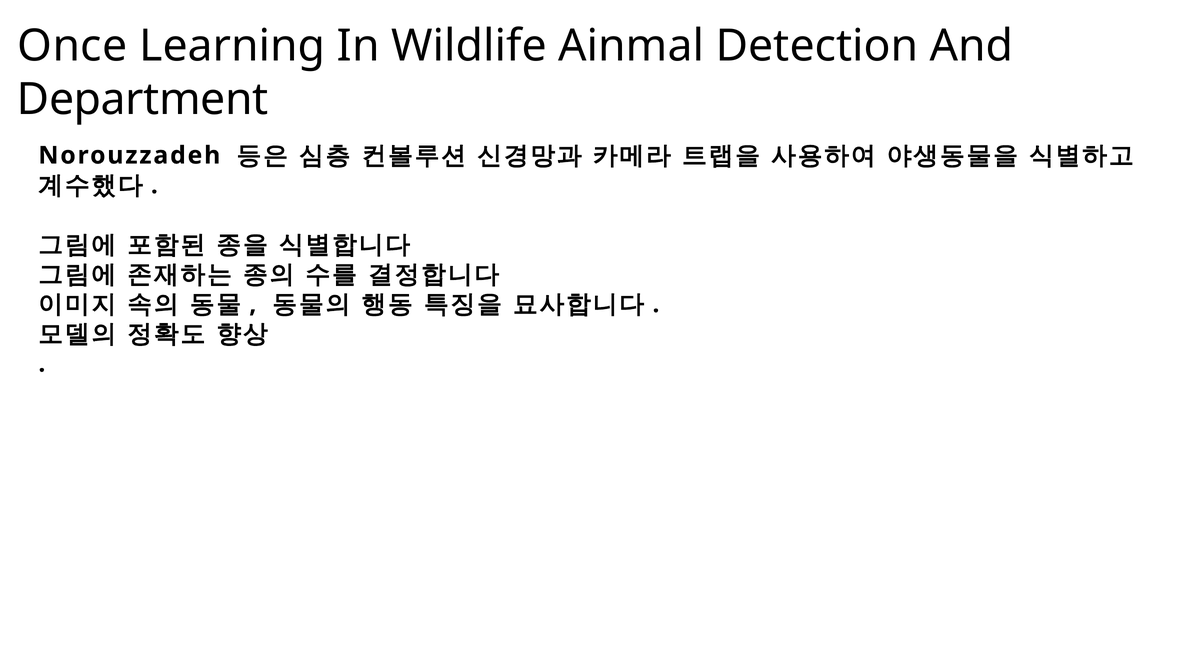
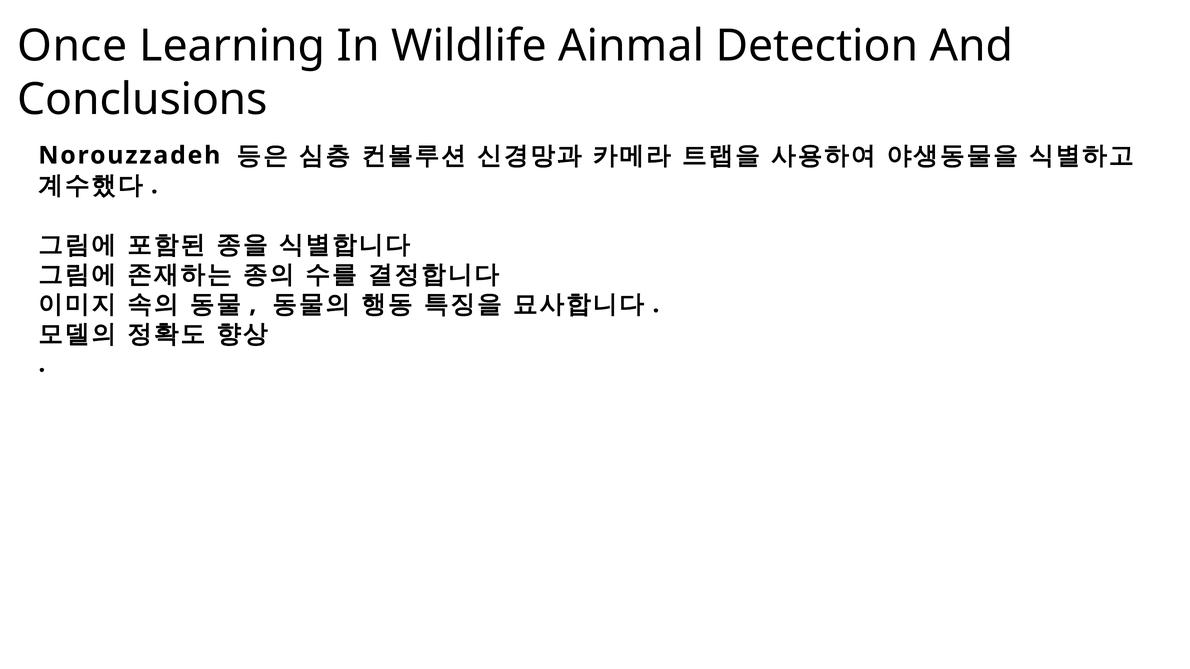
Department: Department -> Conclusions (142, 100)
